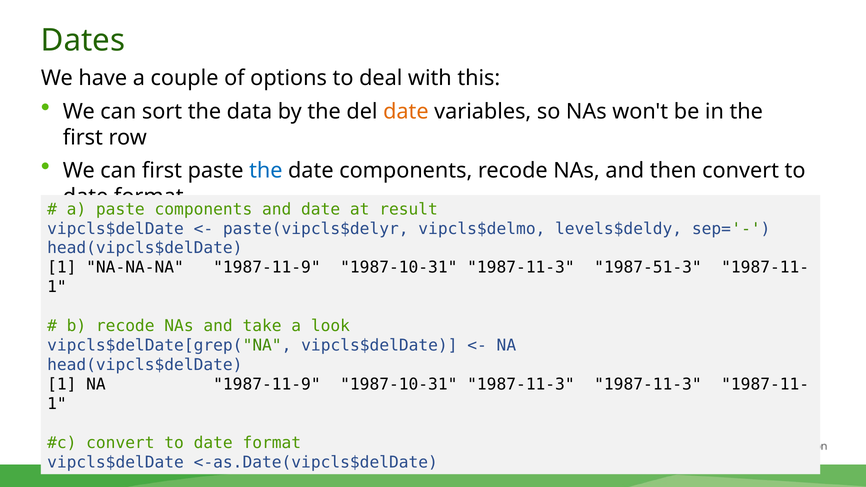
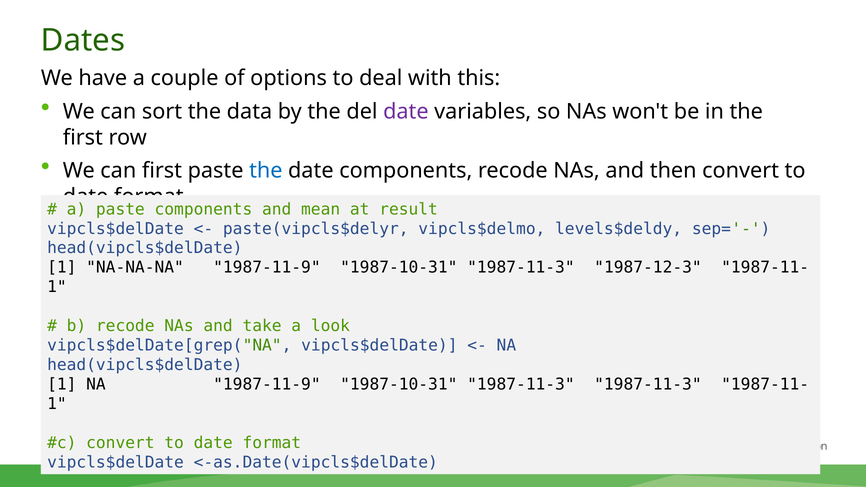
date colour: orange -> purple (406, 111)
and date: date -> mean (321, 209)
1987-51-3: 1987-51-3 -> 1987-12-3 (648, 268)
